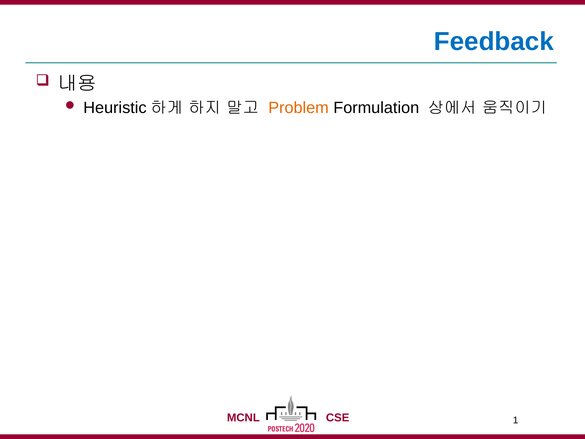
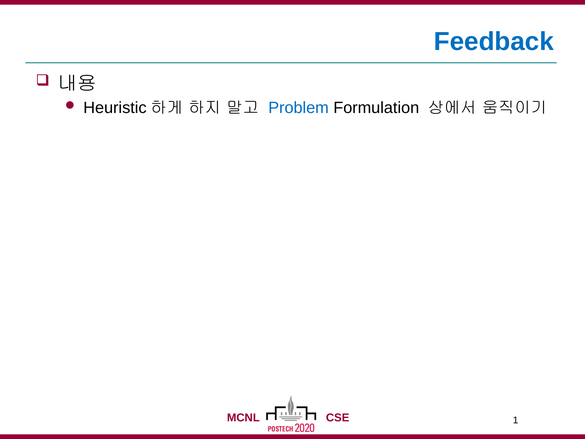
Problem colour: orange -> blue (299, 108)
